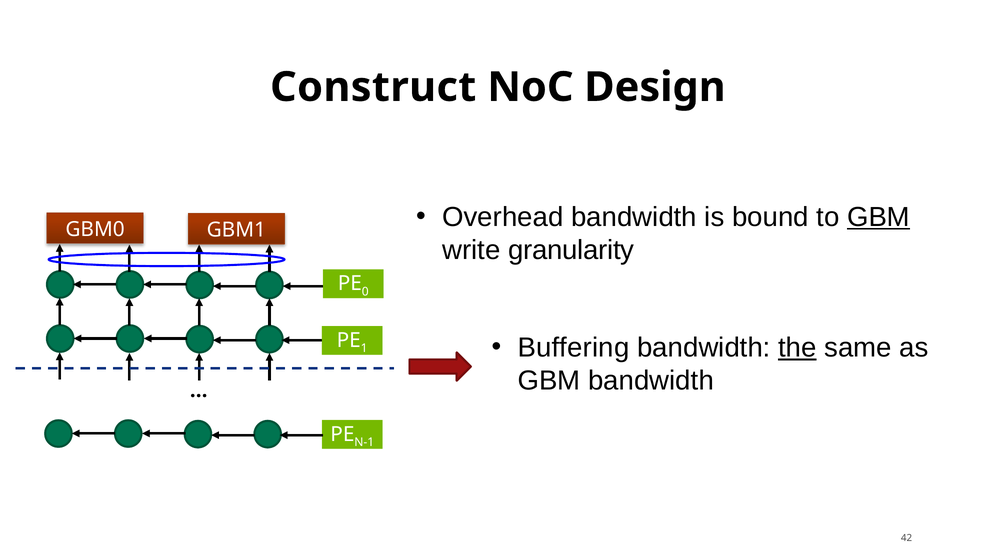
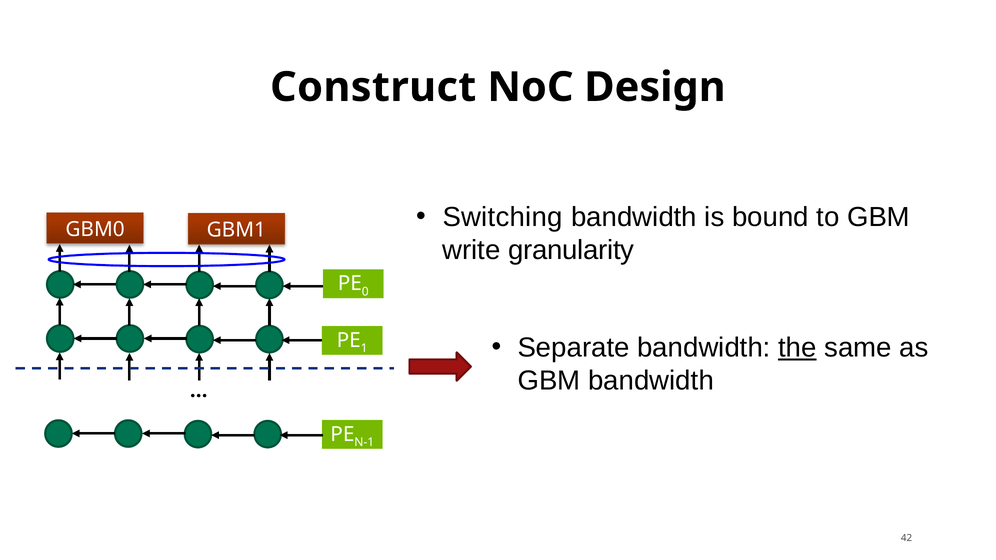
Overhead: Overhead -> Switching (503, 217)
GBM underline: present -> none (878, 217)
Buffering: Buffering -> Separate (574, 348)
